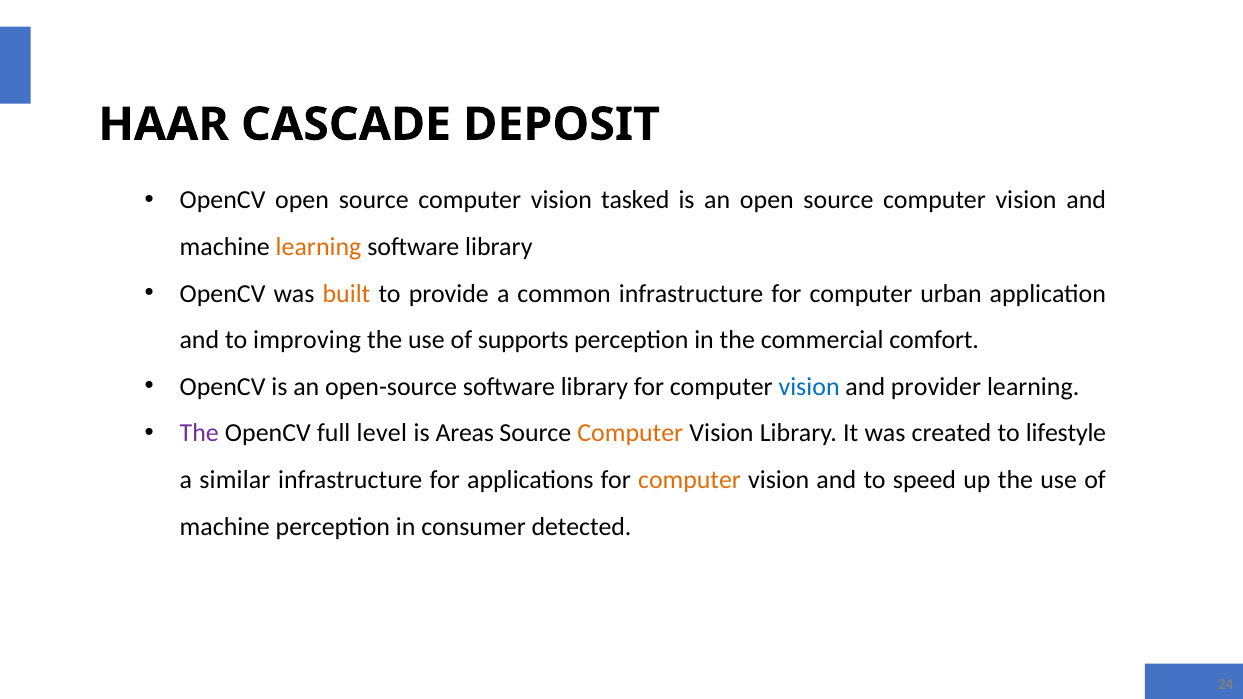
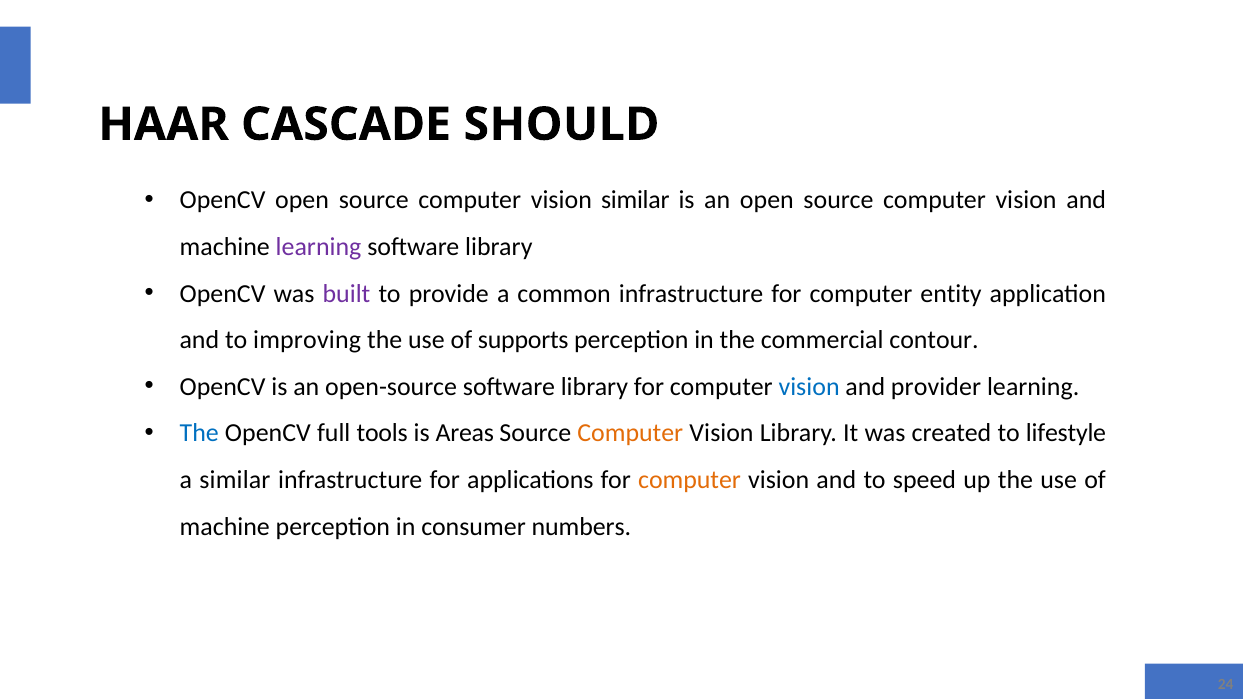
DEPOSIT: DEPOSIT -> SHOULD (561, 124)
vision tasked: tasked -> similar (635, 200)
learning colour: orange -> purple (319, 247)
built colour: orange -> purple (346, 294)
urban: urban -> entity (951, 294)
comfort: comfort -> contour (934, 340)
The colour: purple -> blue (199, 433)
level: level -> tools (382, 433)
detected: detected -> numbers (581, 527)
